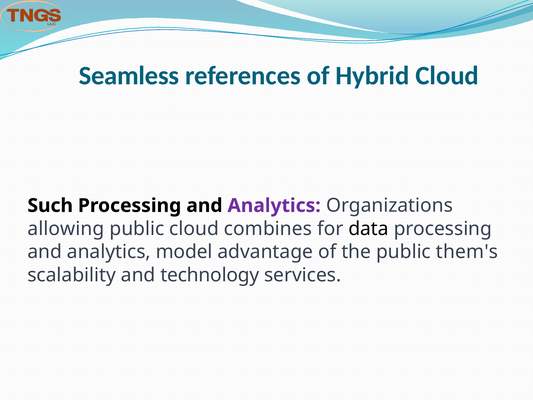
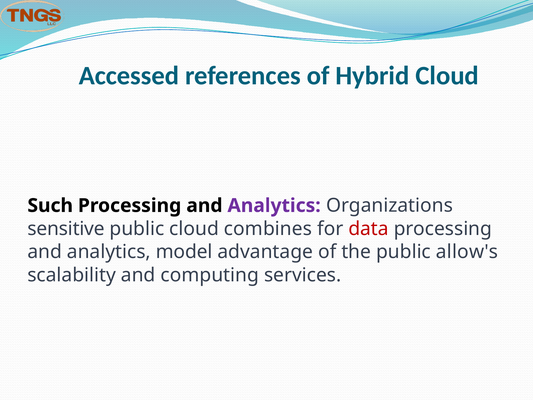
Seamless: Seamless -> Accessed (129, 76)
allowing: allowing -> sensitive (66, 229)
data colour: black -> red (369, 229)
them's: them's -> allow's (467, 252)
technology: technology -> computing (210, 275)
